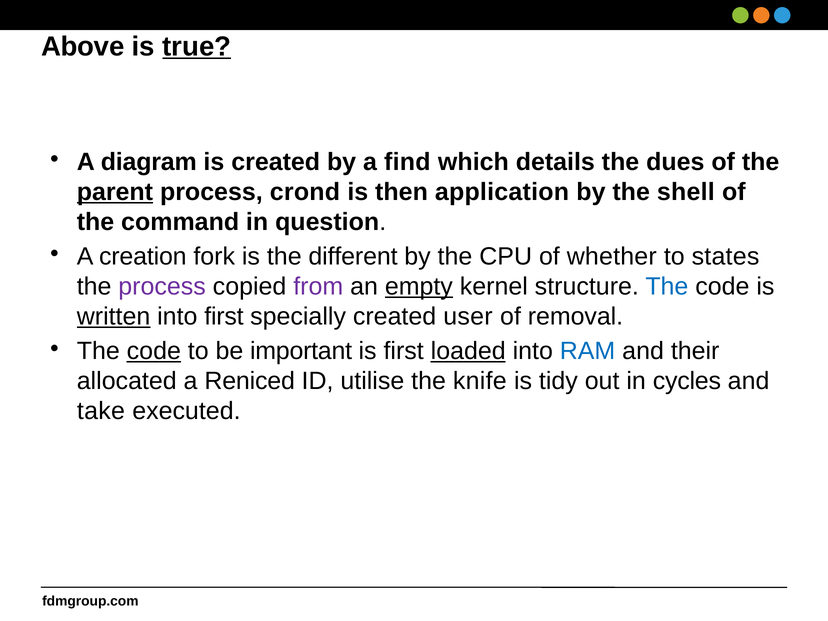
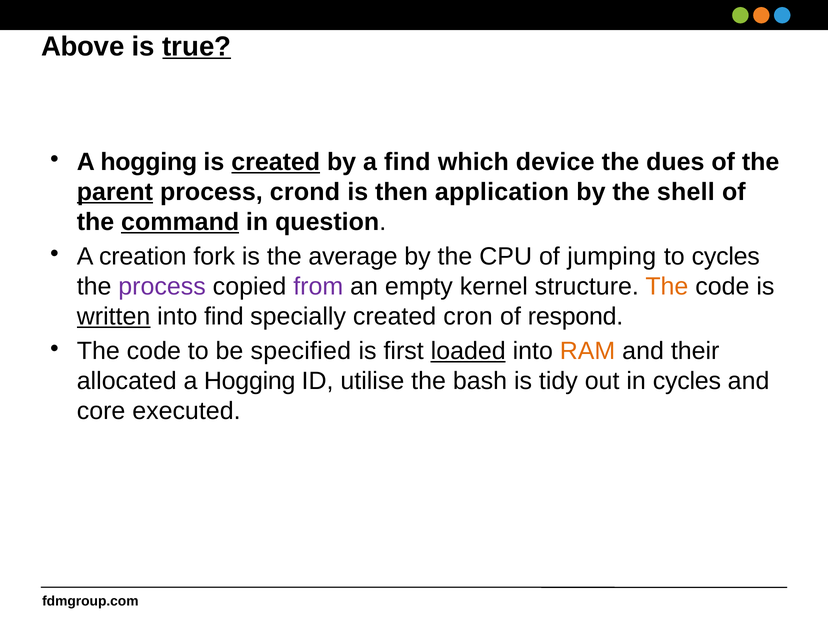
diagram: diagram -> hogging (149, 162)
created underline: none -> present (276, 162)
details: details -> device (555, 162)
command underline: none -> present (180, 222)
different: different -> average (353, 257)
whether: whether -> jumping (612, 257)
to states: states -> cycles (726, 257)
empty underline: present -> none (419, 287)
The colour: blue -> orange (667, 287)
into first: first -> find (224, 317)
user: user -> cron (468, 317)
removal: removal -> respond (576, 317)
code underline: present -> none (154, 351)
important: important -> specified (301, 351)
RAM colour: blue -> orange (588, 351)
allocated a Reniced: Reniced -> Hogging (250, 381)
knife: knife -> bash (480, 381)
take: take -> core (101, 411)
